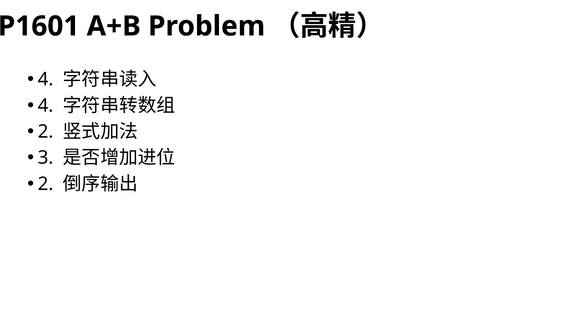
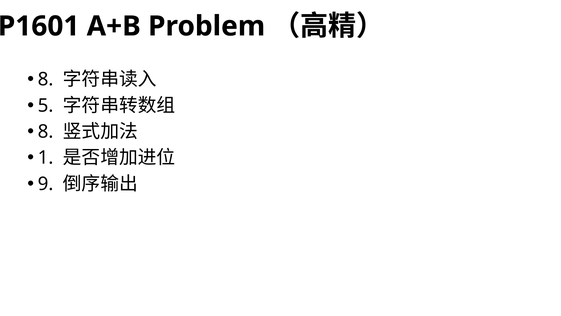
4: 4 -> 8 (46, 79)
4: 4 -> 5 (46, 105)
2: 2 -> 8 (46, 131)
3: 3 -> 1 (46, 158)
2: 2 -> 9 (46, 184)
